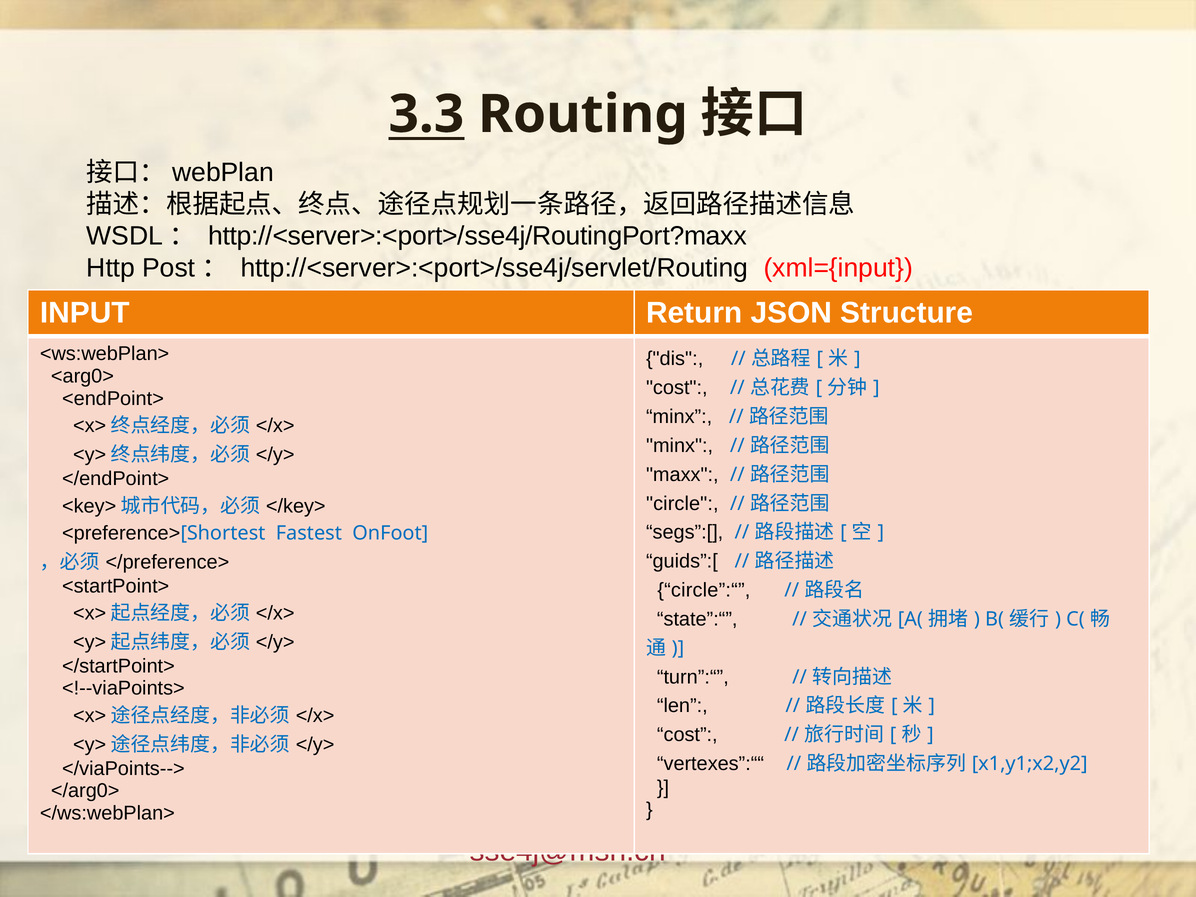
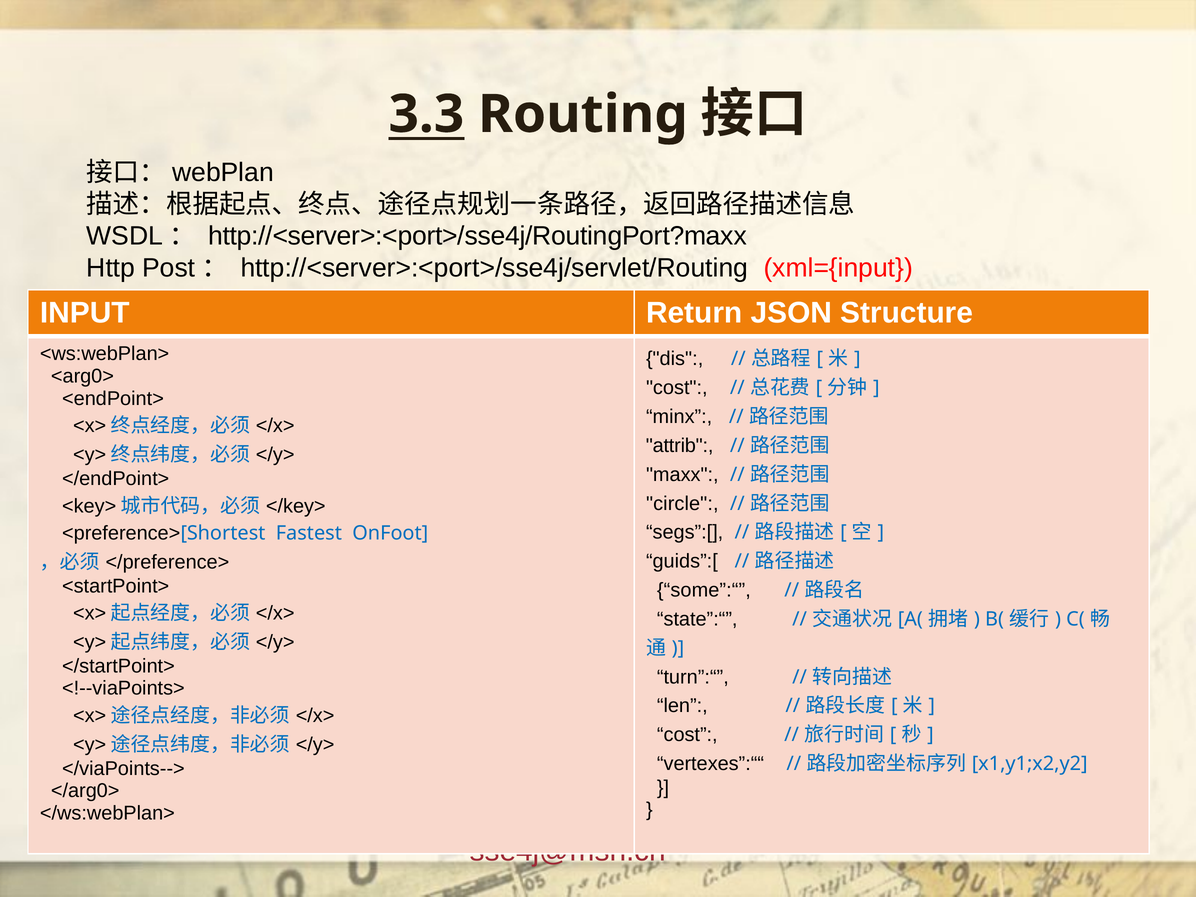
minx: minx -> attrib (680, 446)
circle”:“: circle”:“ -> some”:“ (704, 590)
